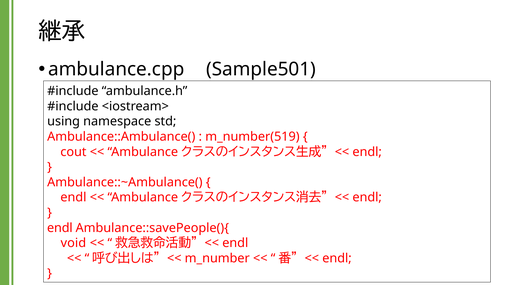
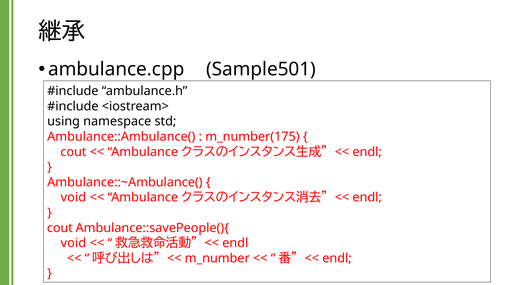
m_number(519: m_number(519 -> m_number(175 (252, 136)
endl: endl -> void (73, 197)
endl: endl -> cout (60, 228)
